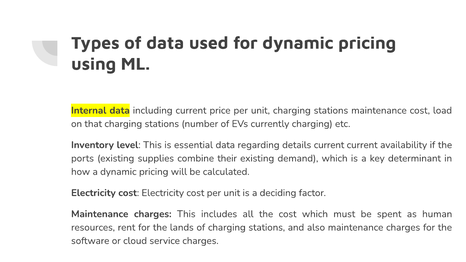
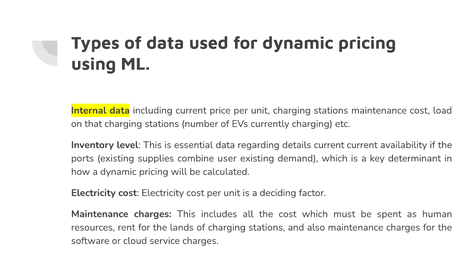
their: their -> user (227, 158)
